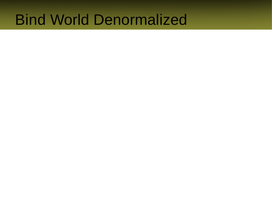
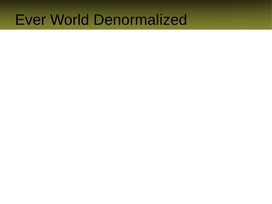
Bind: Bind -> Ever (31, 20)
